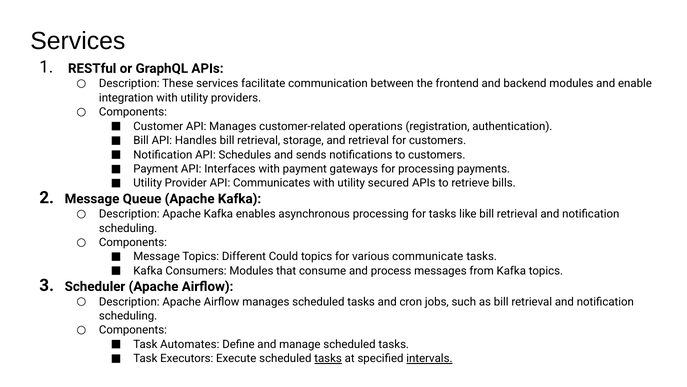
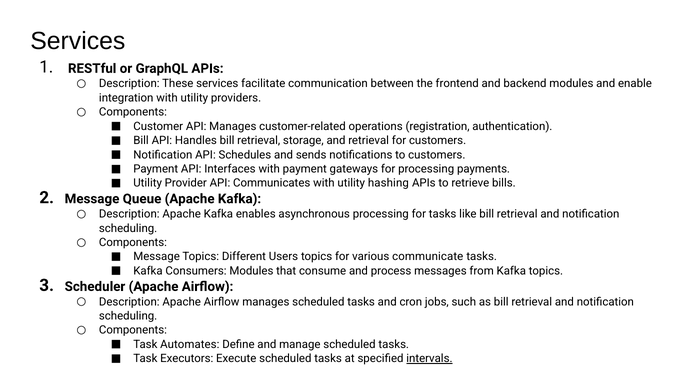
secured: secured -> hashing (388, 183)
Could: Could -> Users (283, 256)
tasks underline: present -> none (328, 358)
